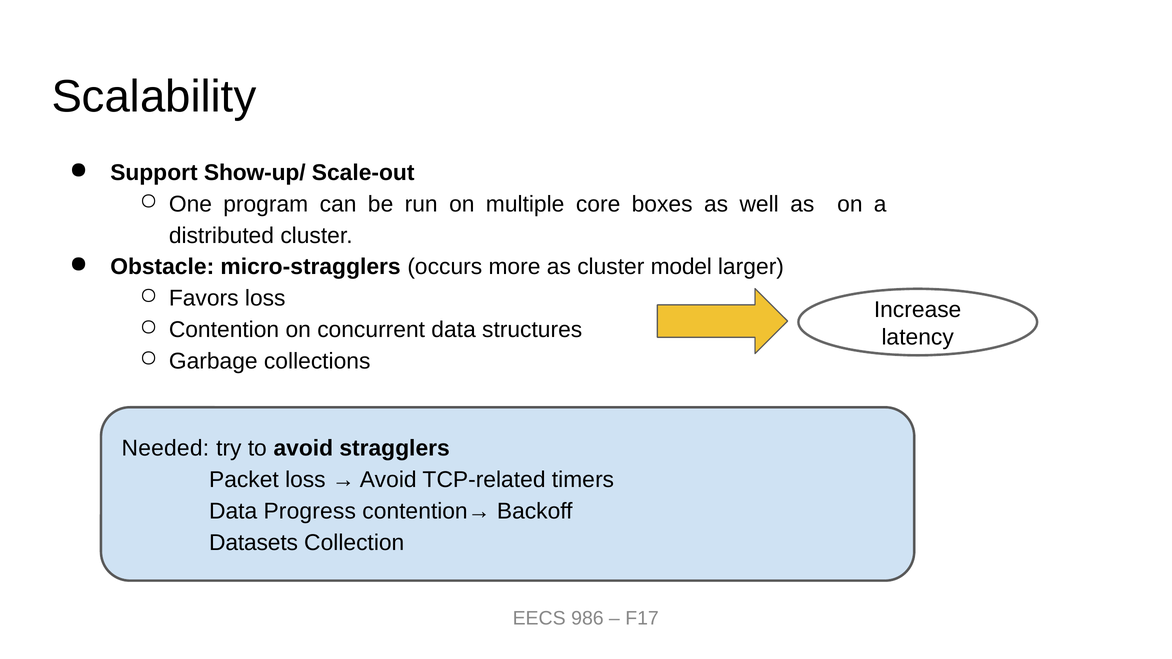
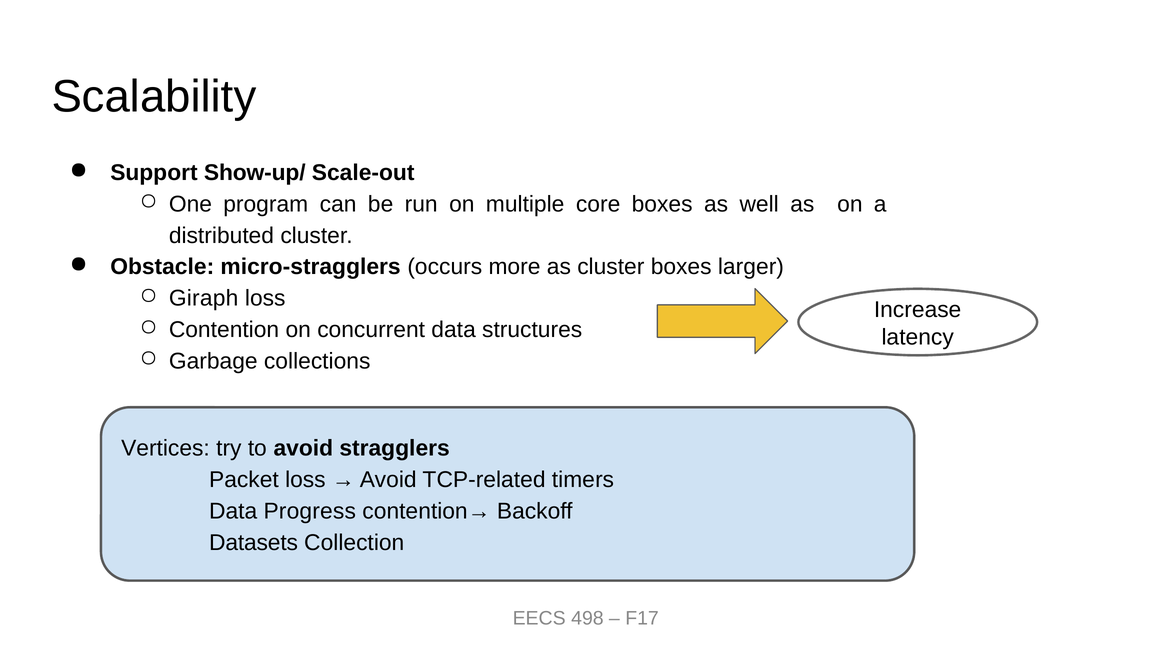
cluster model: model -> boxes (681, 267)
Favors: Favors -> Giraph (204, 298)
Needed: Needed -> Vertices (165, 449)
986: 986 -> 498 (587, 618)
